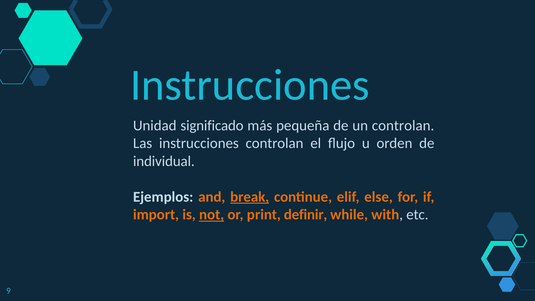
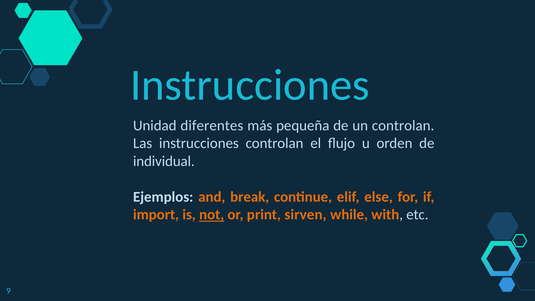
significado: significado -> diferentes (212, 125)
break underline: present -> none (250, 197)
definir: definir -> sirven (305, 215)
